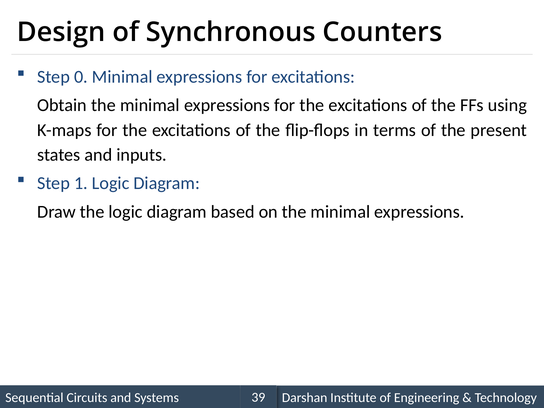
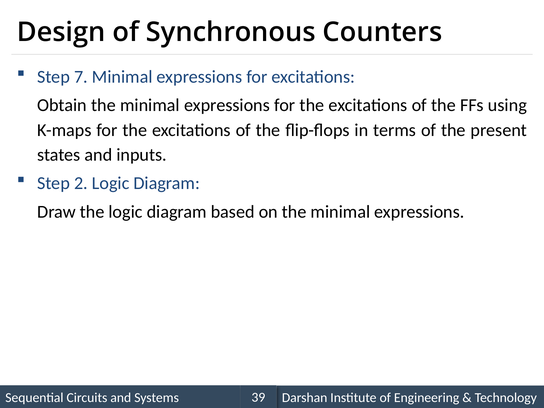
0: 0 -> 7 (81, 77)
1: 1 -> 2 (81, 183)
